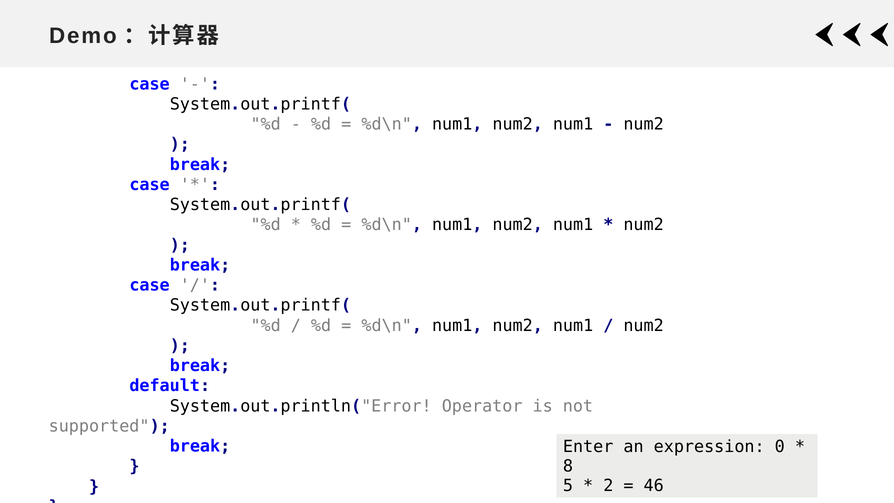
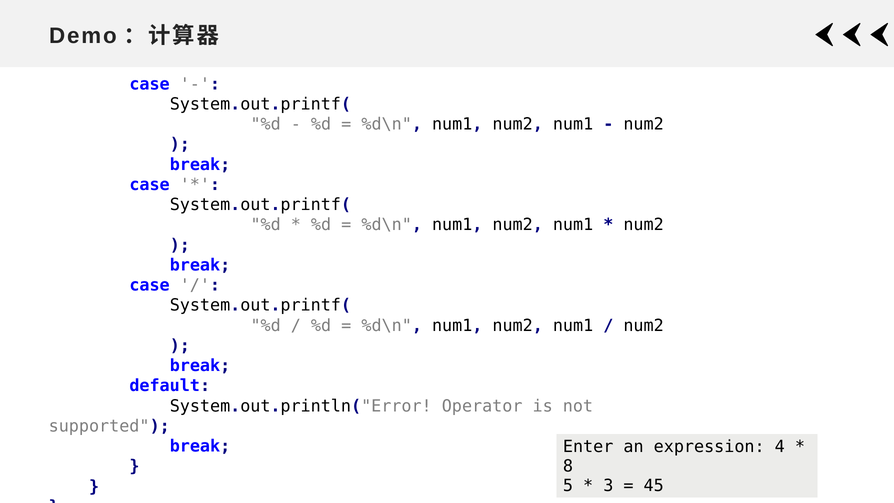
0: 0 -> 4 (780, 447)
2: 2 -> 3 (608, 486)
46: 46 -> 45 (654, 486)
